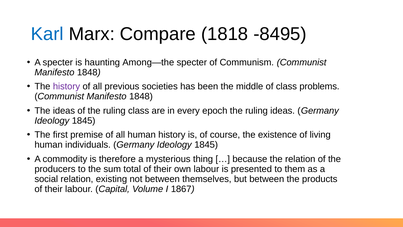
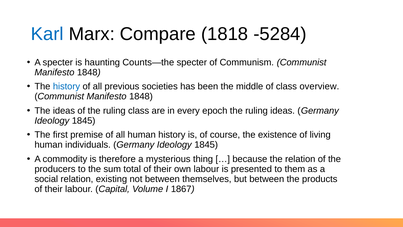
-8495: -8495 -> -5284 (280, 34)
Among—the: Among—the -> Counts—the (148, 62)
history colour: purple -> blue (66, 86)
problems: problems -> overview (319, 86)
